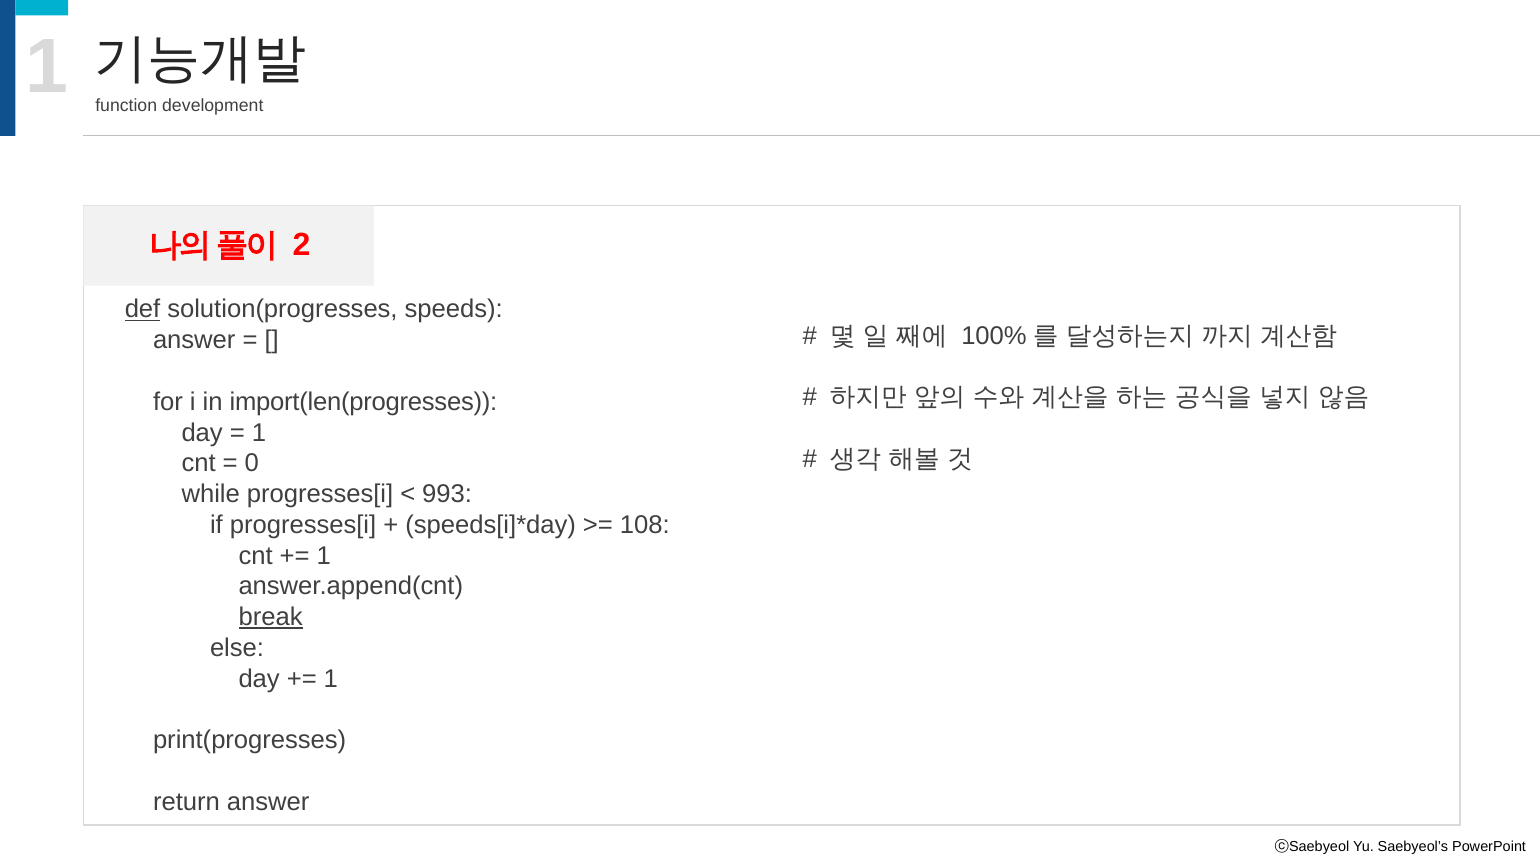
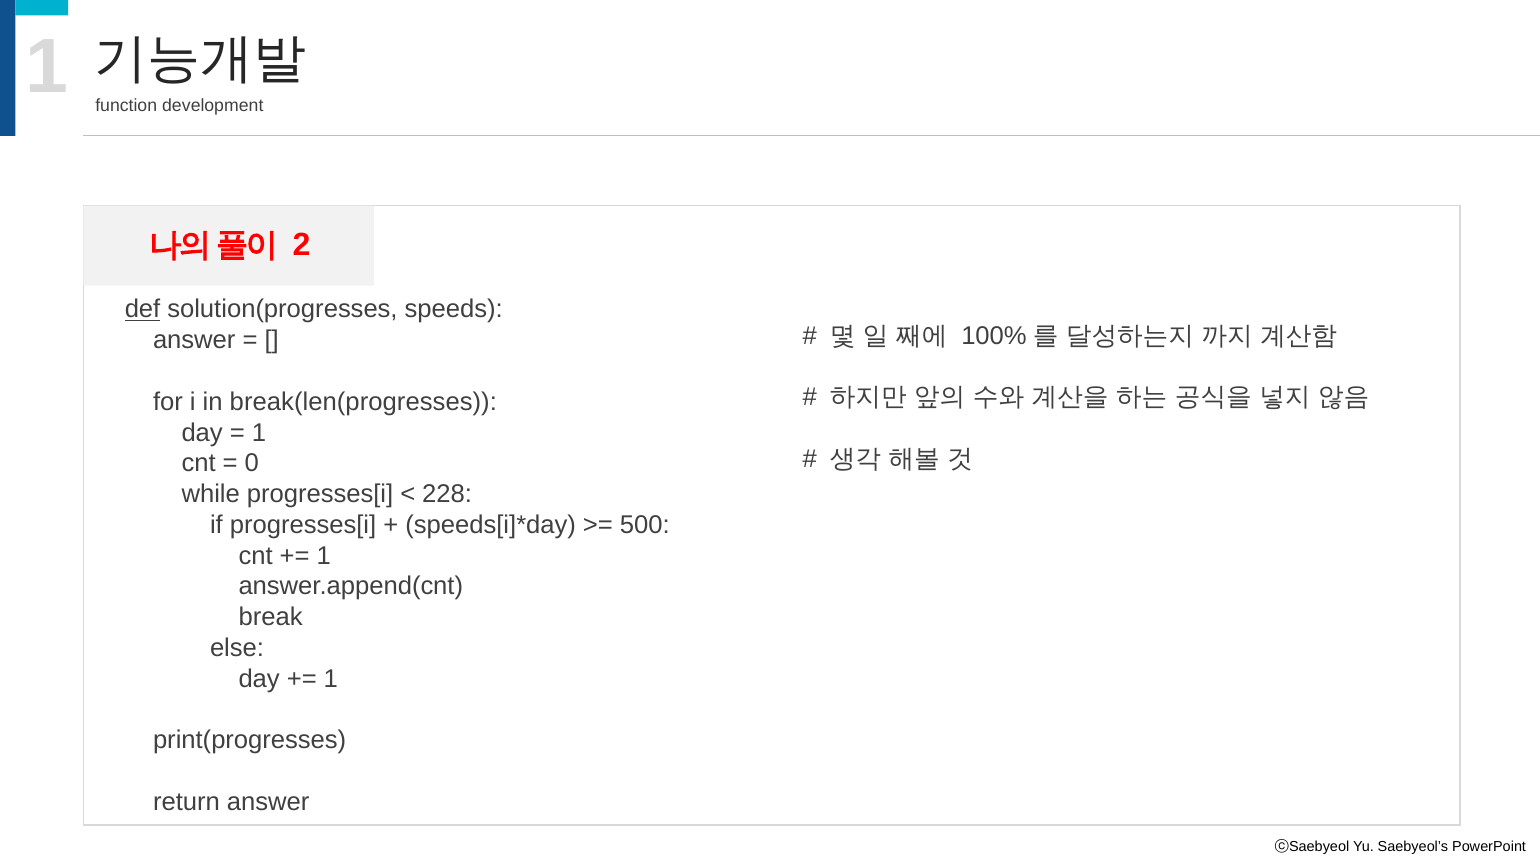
import(len(progresses: import(len(progresses -> break(len(progresses (363, 402)
993: 993 -> 228 (447, 494)
108: 108 -> 500 (645, 525)
break underline: present -> none (271, 617)
